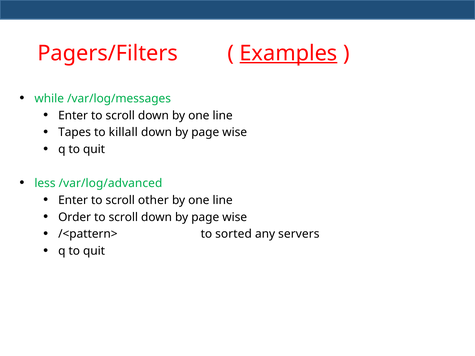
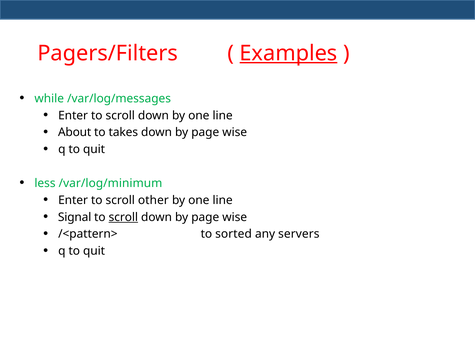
Tapes: Tapes -> About (75, 132)
killall: killall -> takes (123, 132)
/var/log/advanced: /var/log/advanced -> /var/log/minimum (110, 183)
Order: Order -> Signal (75, 217)
scroll underline: none -> present (123, 217)
